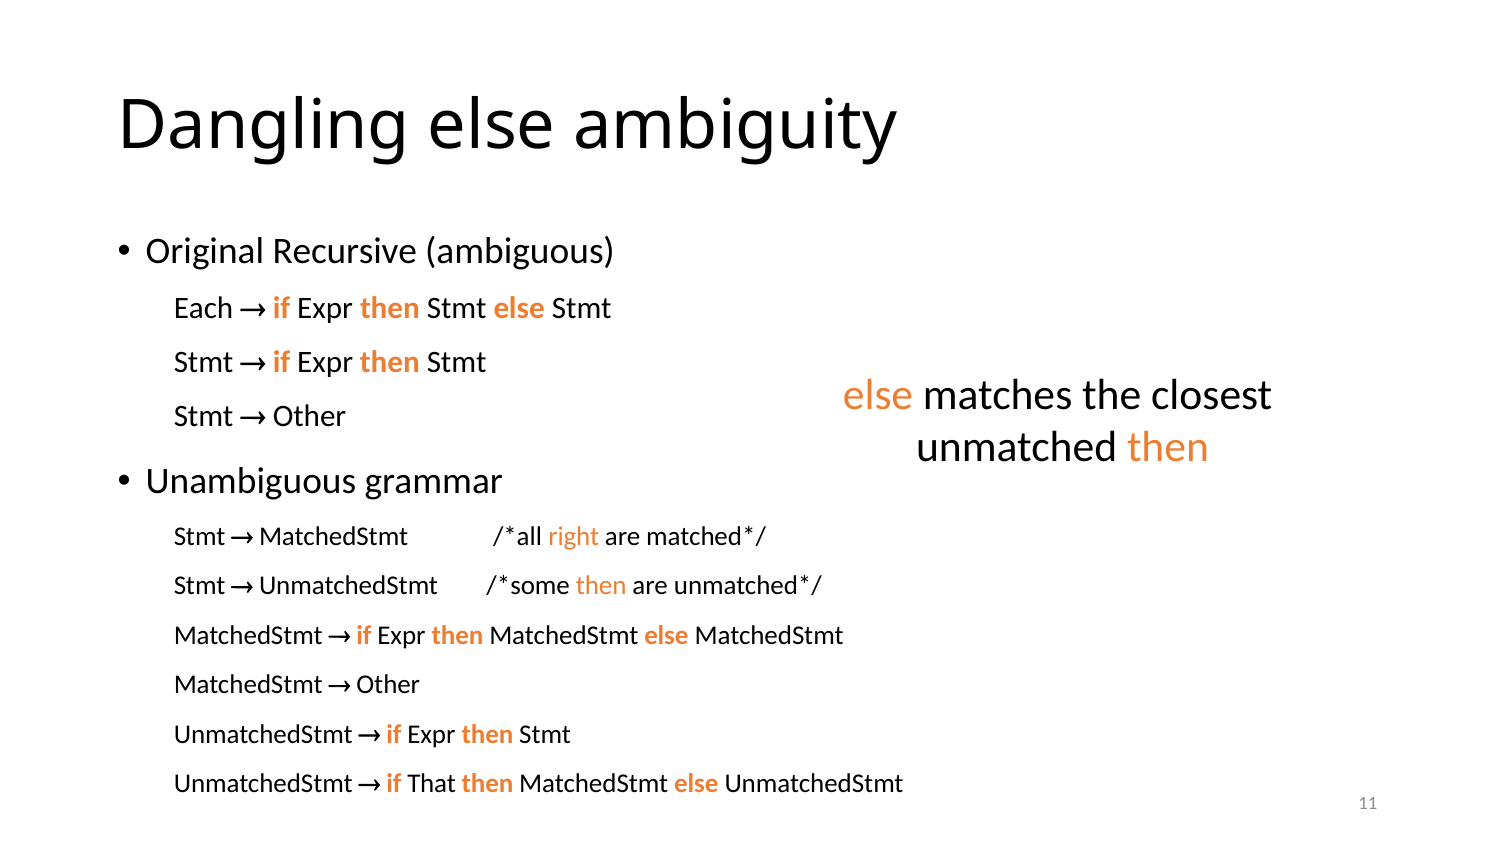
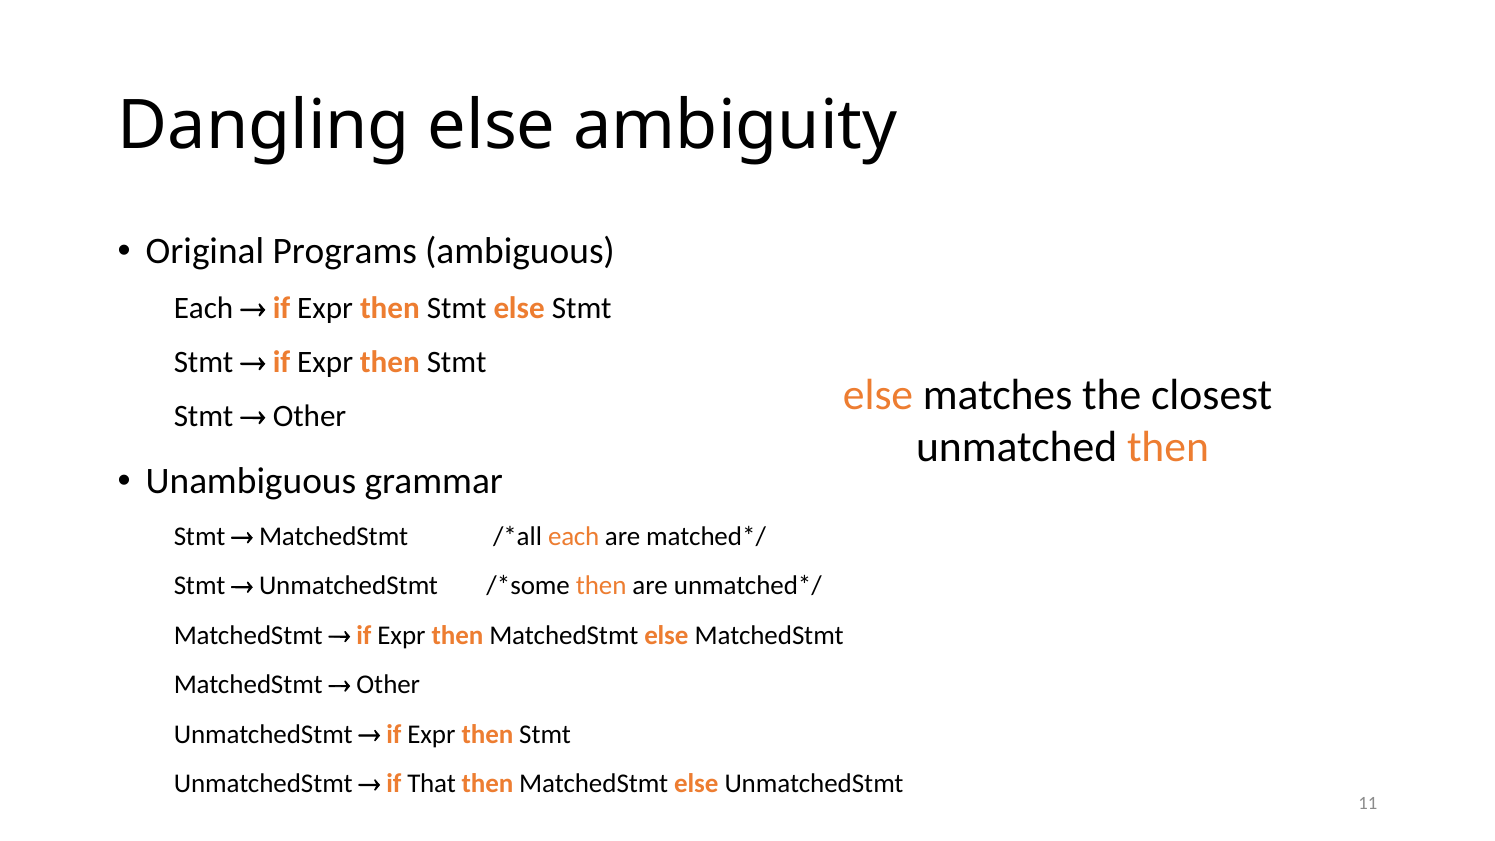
Recursive: Recursive -> Programs (345, 251)
right: right -> each (574, 537)
